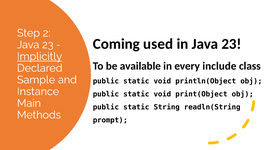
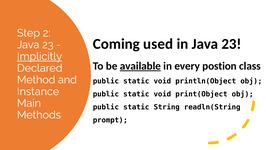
available underline: none -> present (140, 66)
include: include -> postion (220, 66)
Sample: Sample -> Method (36, 80)
